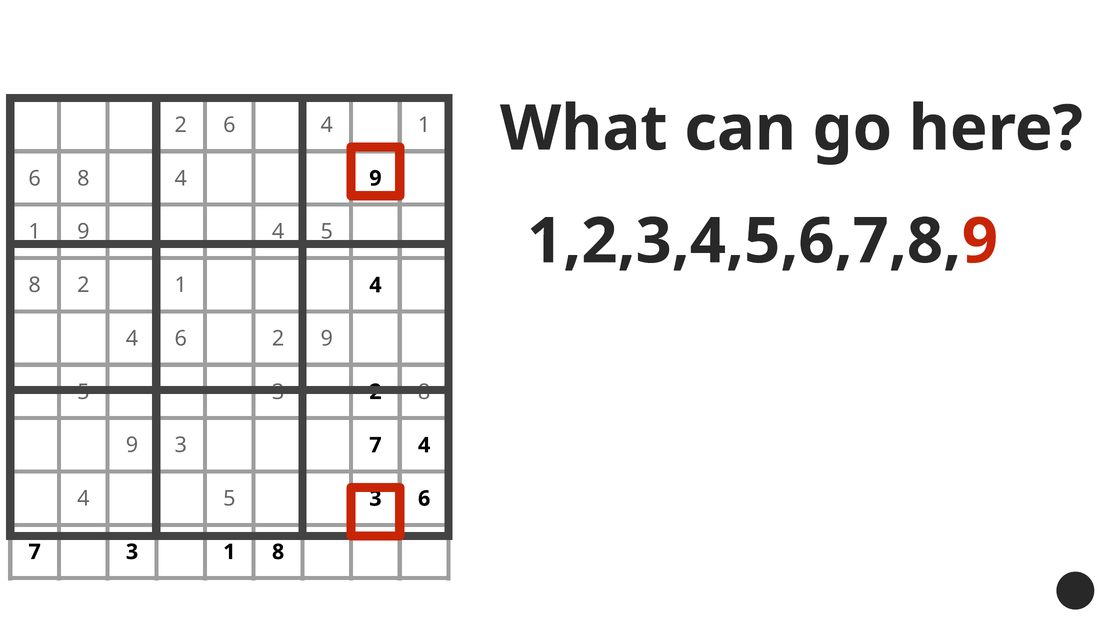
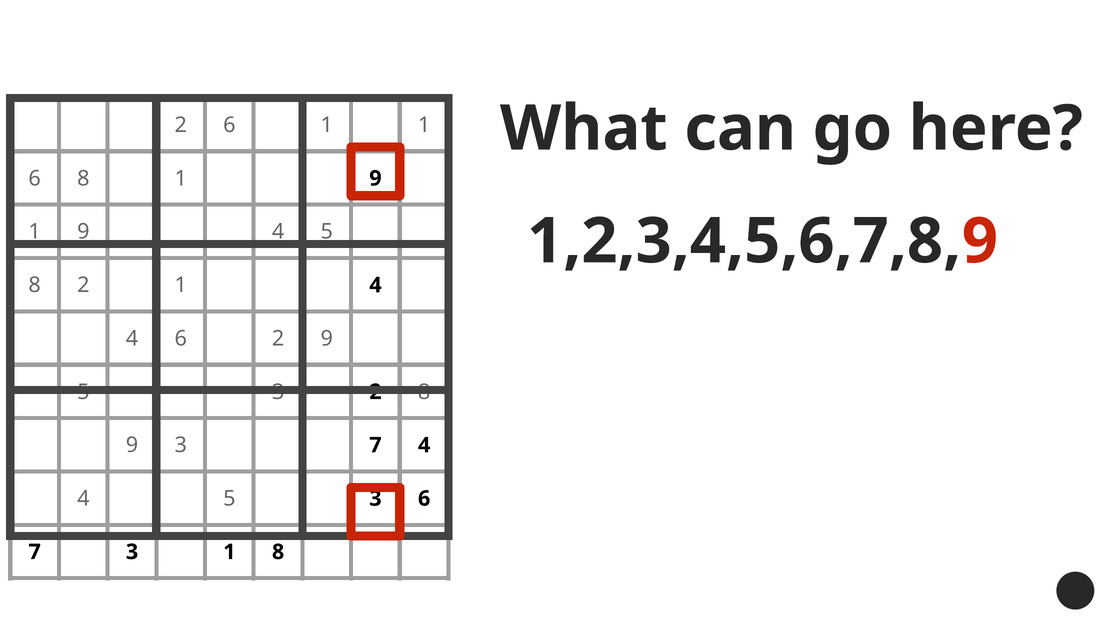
6 4: 4 -> 1 (327, 125)
8 4: 4 -> 1 (181, 178)
